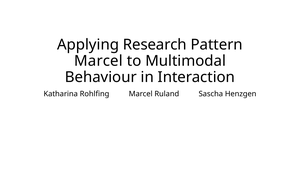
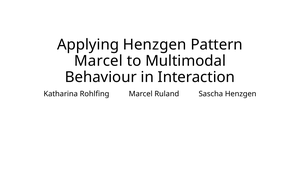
Applying Research: Research -> Henzgen (155, 45)
